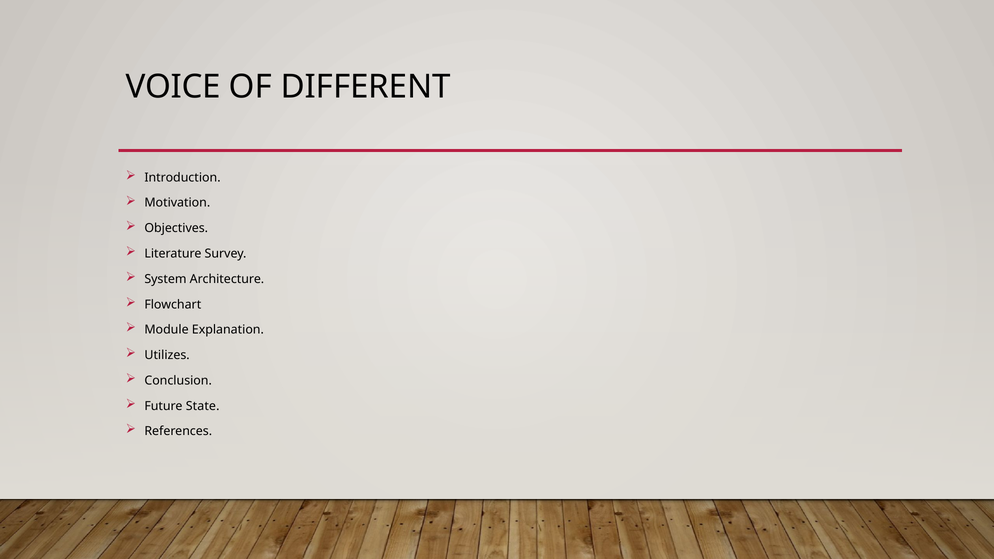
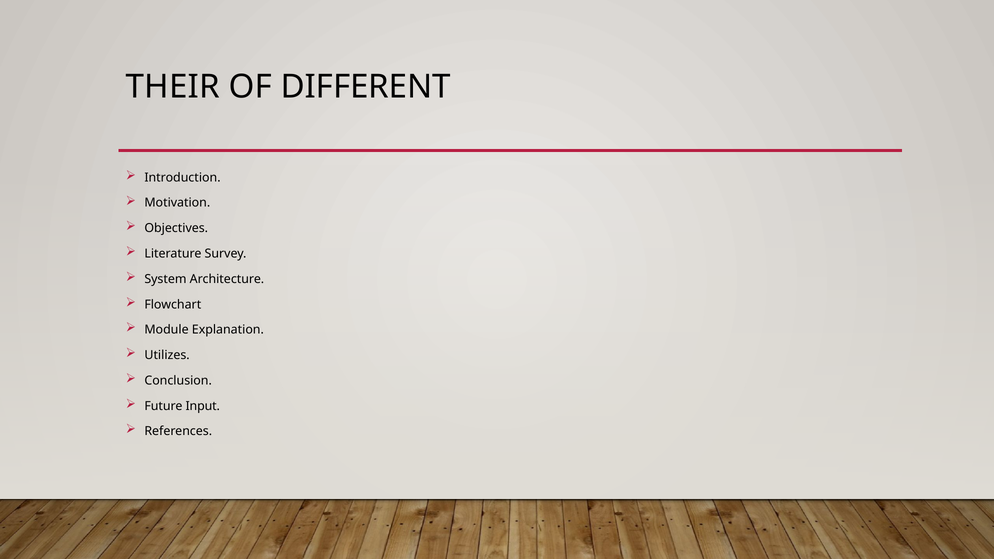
VOICE: VOICE -> THEIR (173, 87)
State: State -> Input (203, 406)
